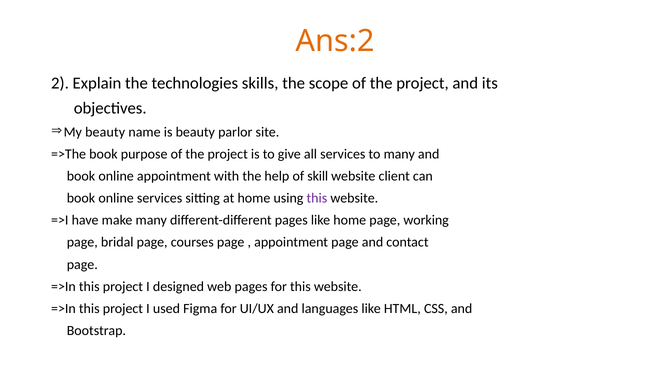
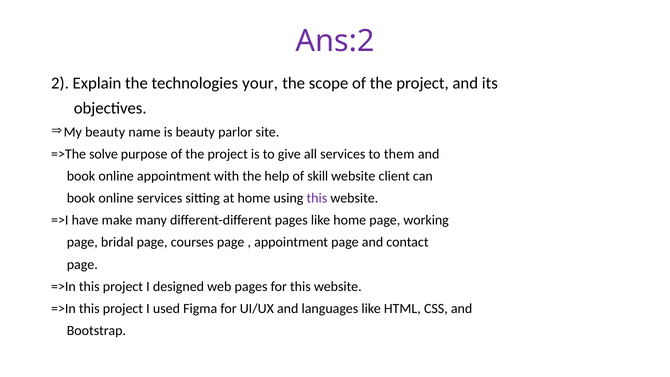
Ans:2 colour: orange -> purple (335, 41)
skills: skills -> your (260, 83)
=>The book: book -> solve (104, 154)
to many: many -> them (399, 154)
